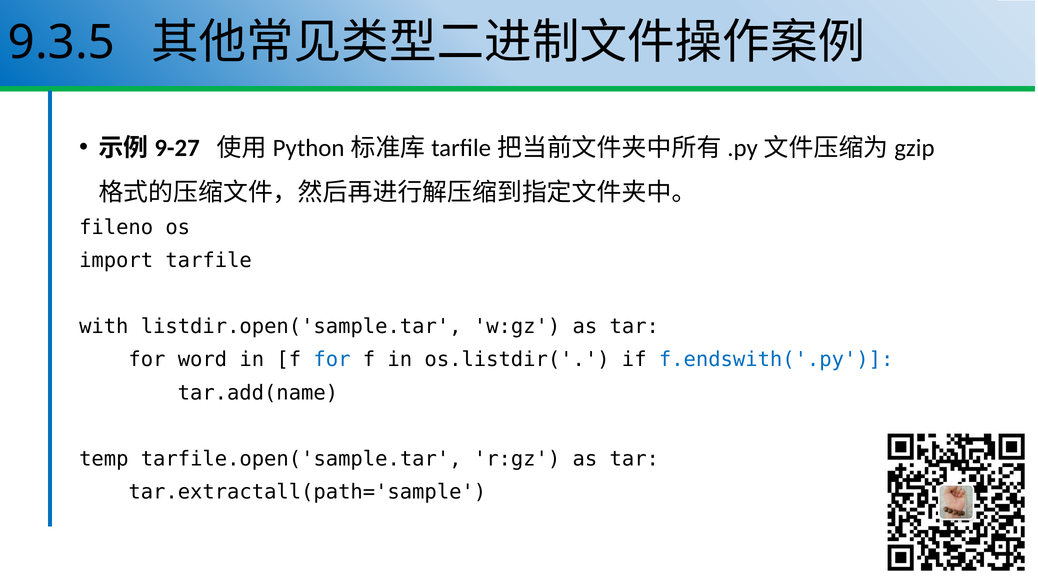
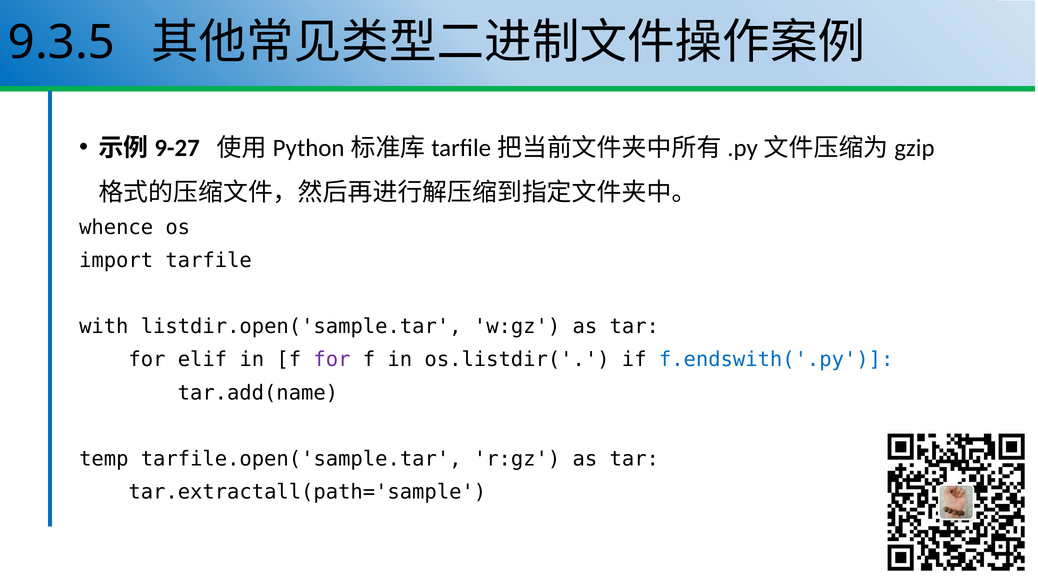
fileno: fileno -> whence (116, 228)
word: word -> elif (202, 360)
for colour: blue -> purple (332, 360)
